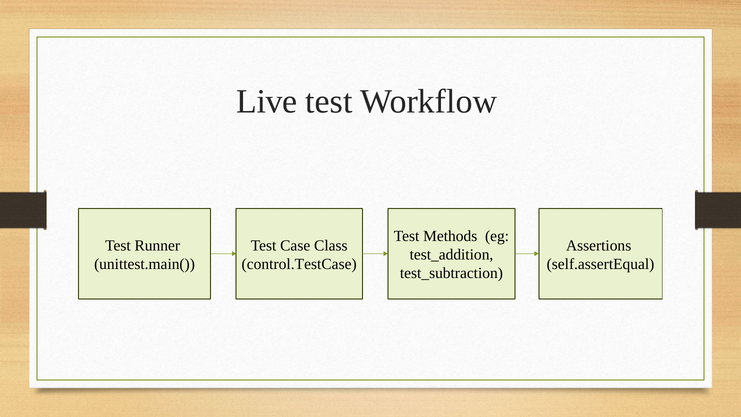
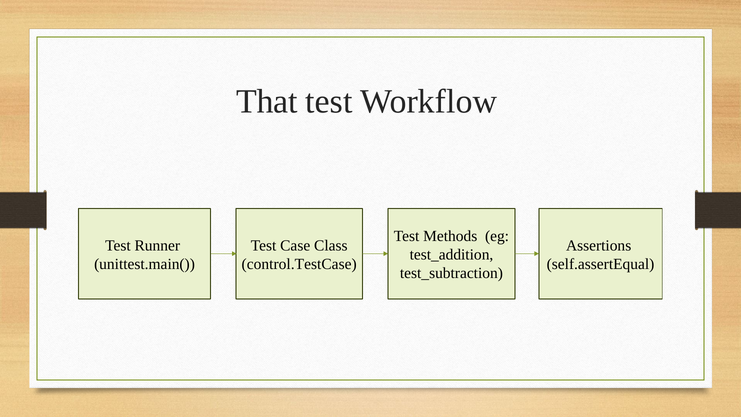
Live: Live -> That (267, 102)
